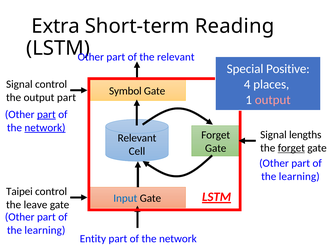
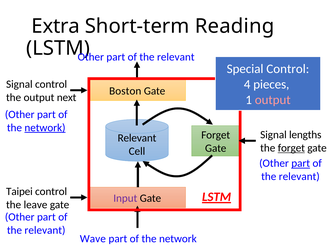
Special Positive: Positive -> Control (288, 69)
places: places -> pieces (271, 85)
Symbol: Symbol -> Boston (125, 91)
output part: part -> next (67, 98)
part underline: present -> none (46, 115)
part underline: none -> present (301, 164)
learning: learning -> relevant (299, 177)
Input colour: blue -> purple (125, 199)
learning: learning -> relevant (45, 231)
Entity: Entity -> Wave (93, 239)
